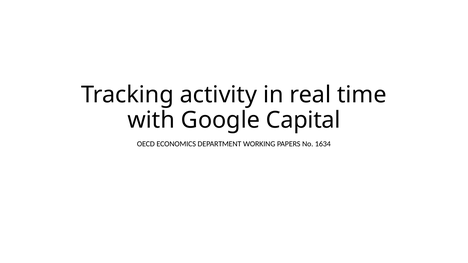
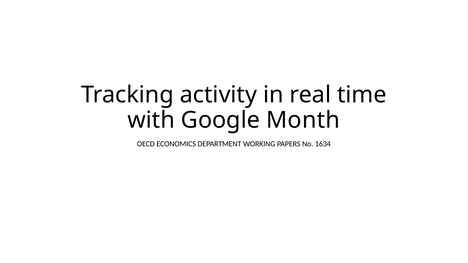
Capital: Capital -> Month (303, 120)
